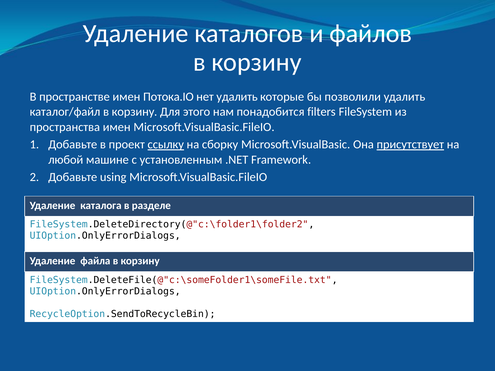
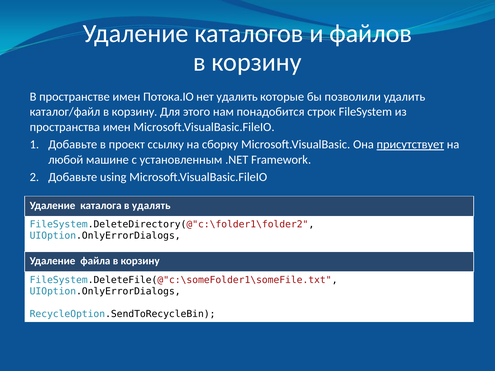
filters: filters -> строк (321, 112)
ссылку underline: present -> none (166, 145)
разделе: разделе -> удалять (151, 206)
